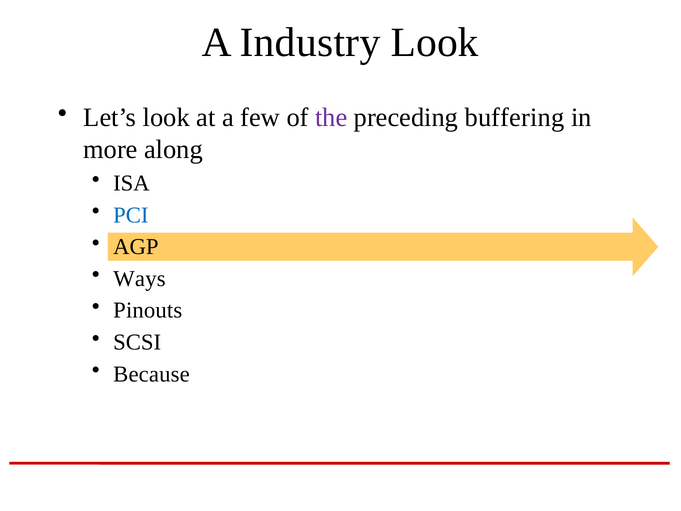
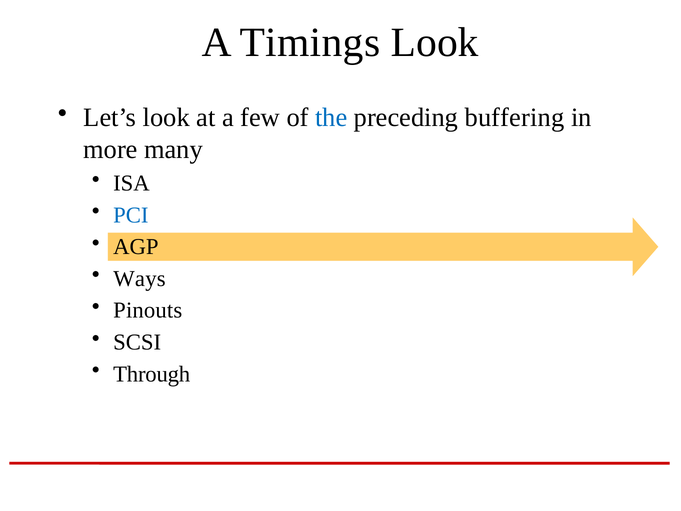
Industry: Industry -> Timings (310, 43)
the colour: purple -> blue (331, 118)
along: along -> many (174, 149)
Because: Because -> Through (152, 374)
